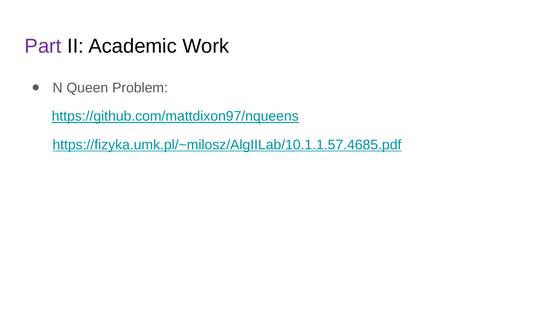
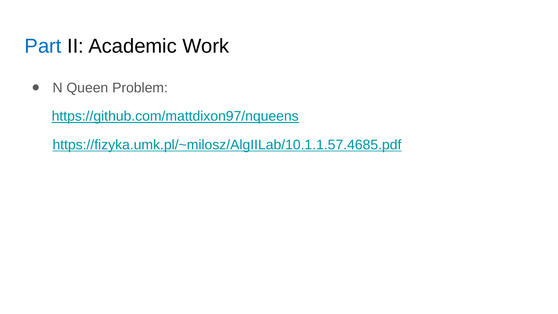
Part colour: purple -> blue (43, 46)
